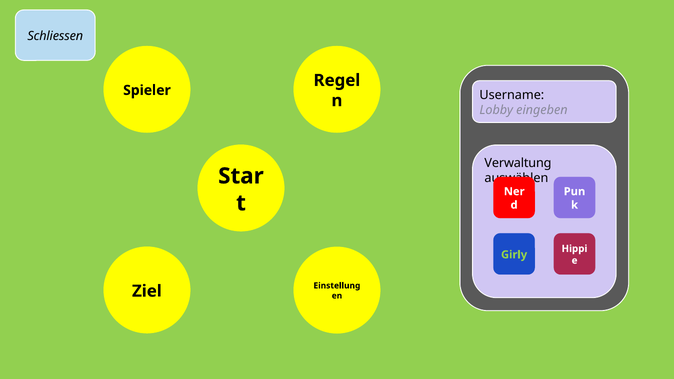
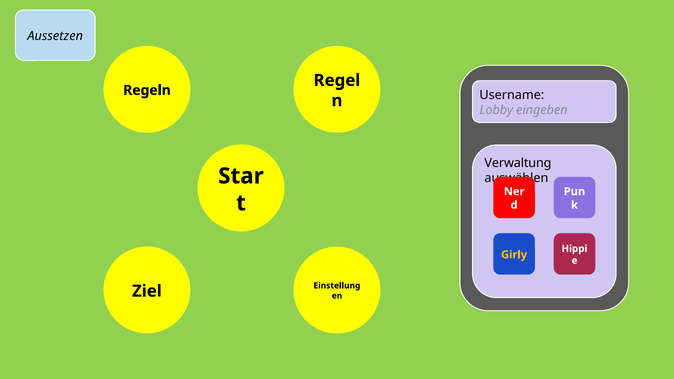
Schliessen: Schliessen -> Aussetzen (55, 36)
Spieler: Spieler -> Regeln (147, 90)
Girly colour: light green -> yellow (514, 255)
